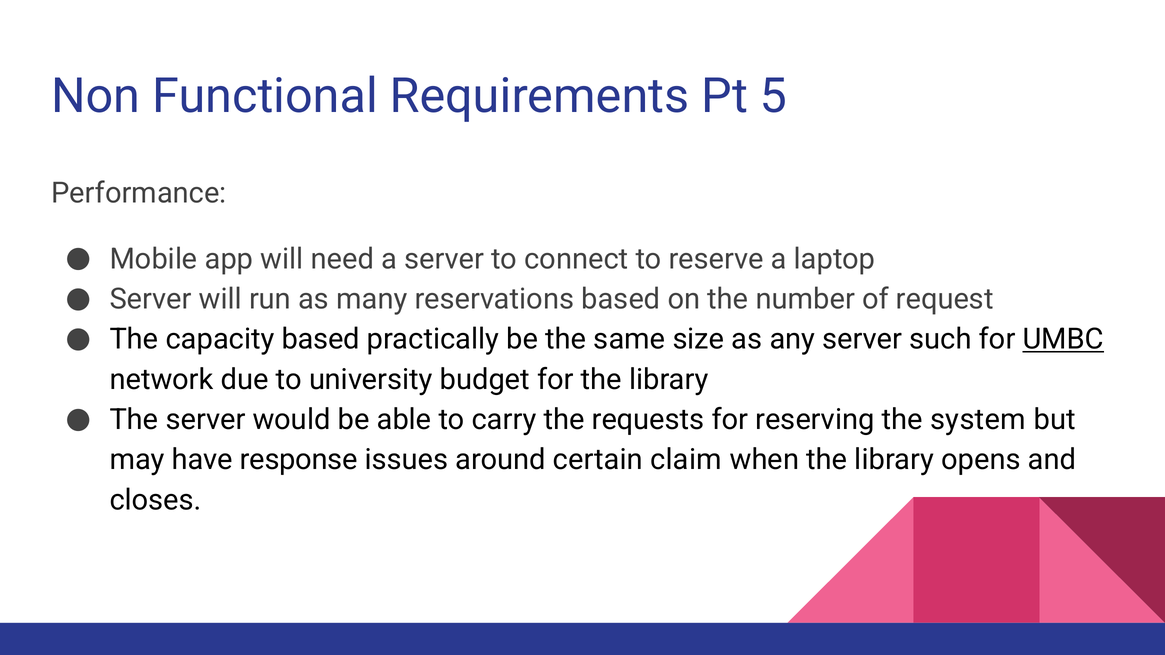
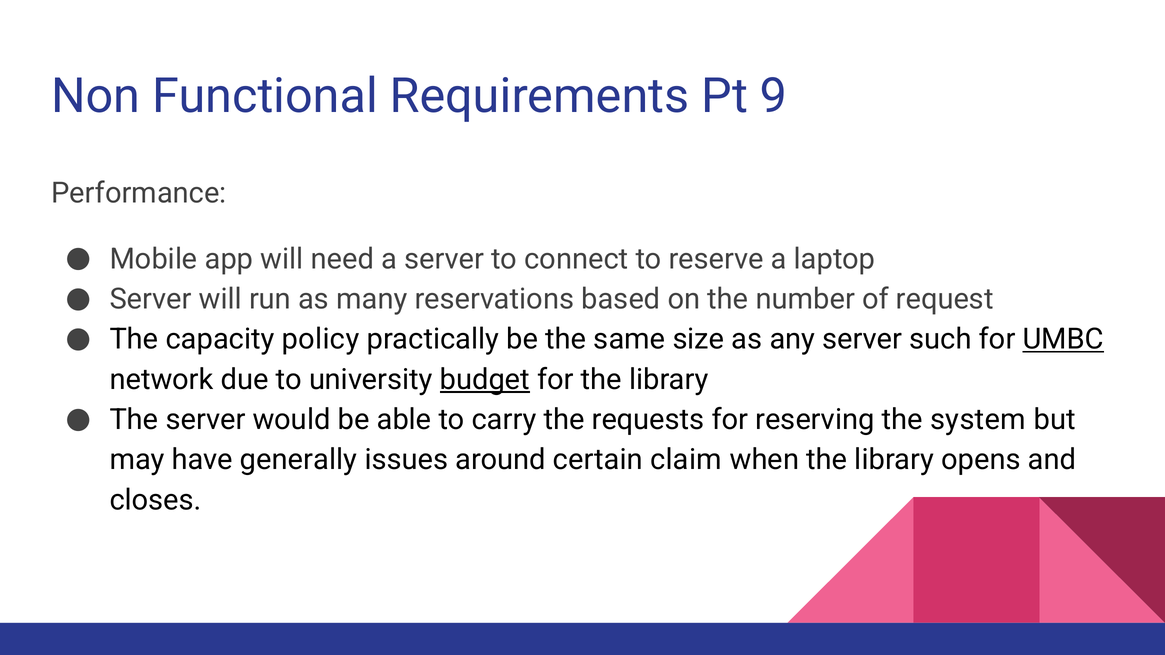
5: 5 -> 9 (774, 96)
capacity based: based -> policy (320, 339)
budget underline: none -> present (485, 380)
response: response -> generally (299, 460)
